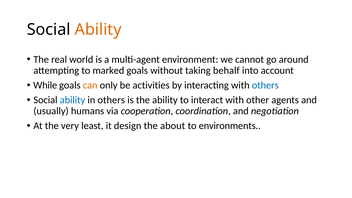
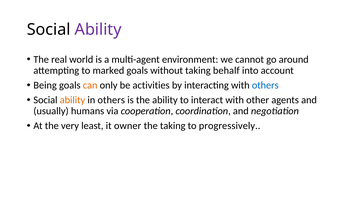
Ability colour: orange -> purple (98, 30)
While: While -> Being (45, 85)
ability colour: blue -> orange (72, 100)
design: design -> owner (128, 126)
the about: about -> taking (173, 126)
environments: environments -> progressively (230, 126)
